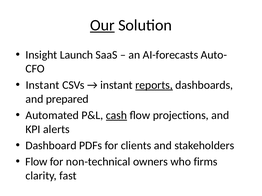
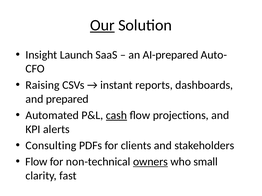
AI-forecasts: AI-forecasts -> AI-prepared (170, 55)
Instant: Instant -> Raising (43, 85)
reports underline: present -> none (154, 85)
Dashboard: Dashboard -> Consulting (51, 146)
owners underline: none -> present (150, 162)
firms: firms -> small (206, 162)
